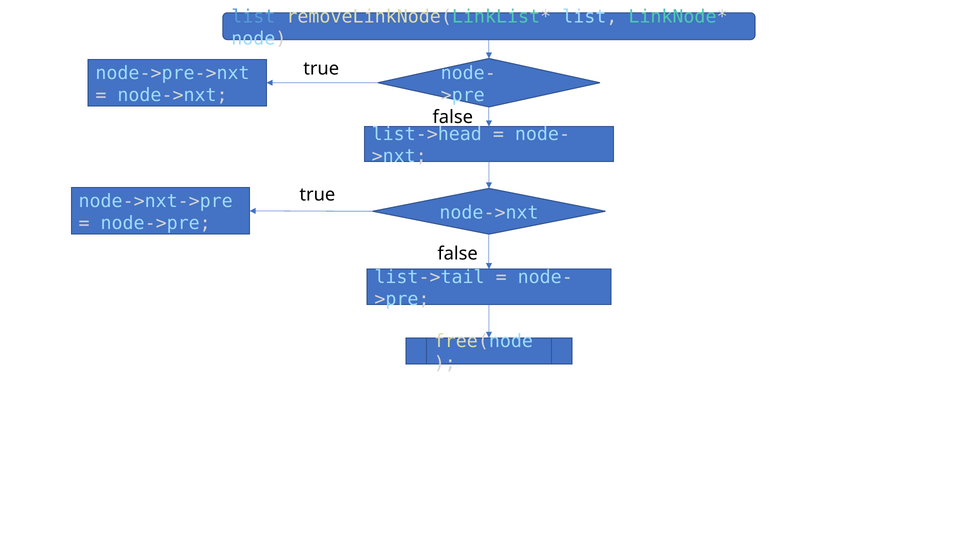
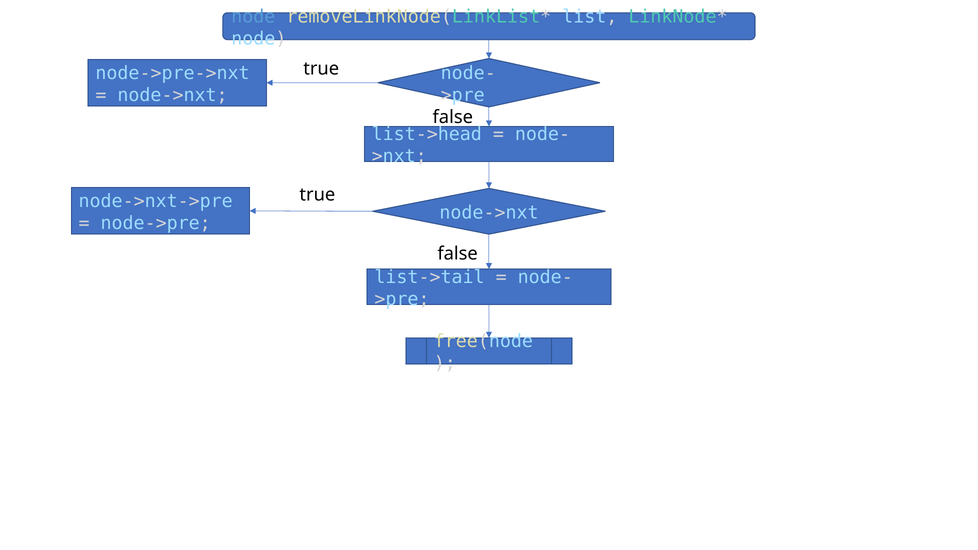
list: list -> node (253, 16)
